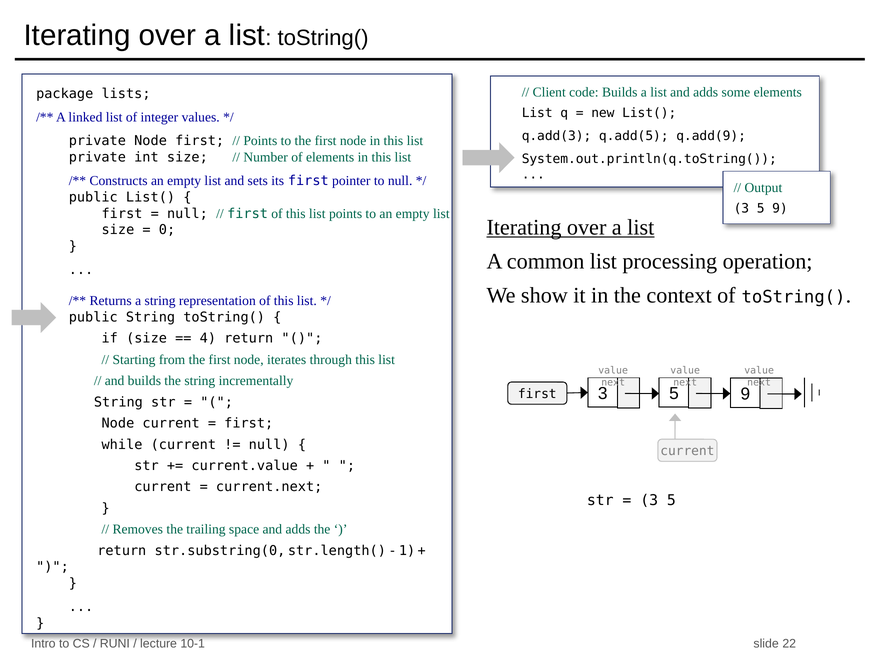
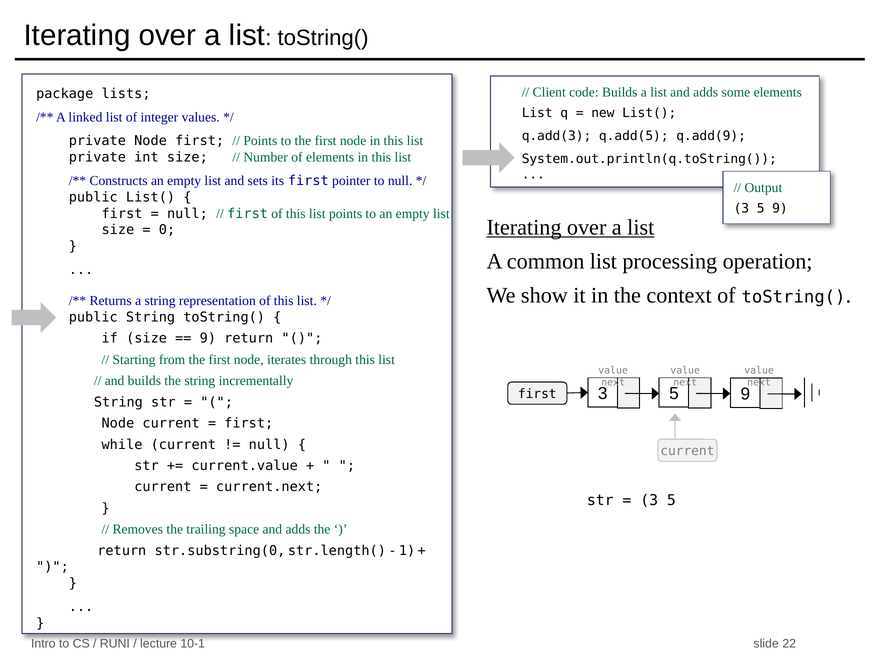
4: 4 -> 9 (208, 338)
